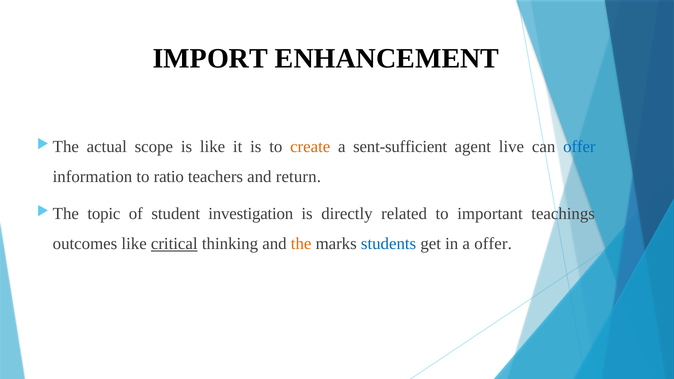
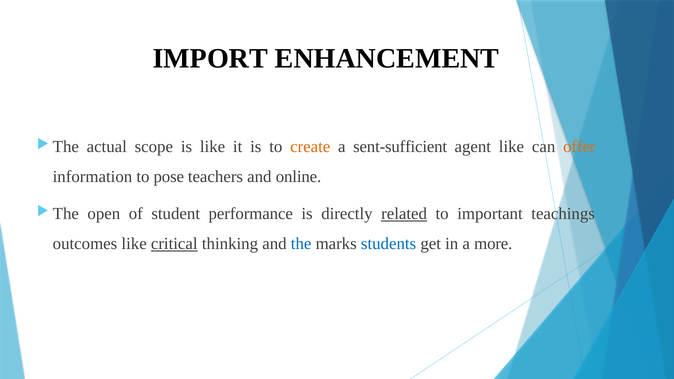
agent live: live -> like (511, 147)
offer colour: blue -> orange (579, 147)
ratio: ratio -> pose (169, 177)
return: return -> online (299, 177)
topic: topic -> open (104, 214)
investigation: investigation -> performance (251, 214)
related underline: none -> present (404, 214)
the colour: orange -> blue (301, 244)
a offer: offer -> more (493, 244)
